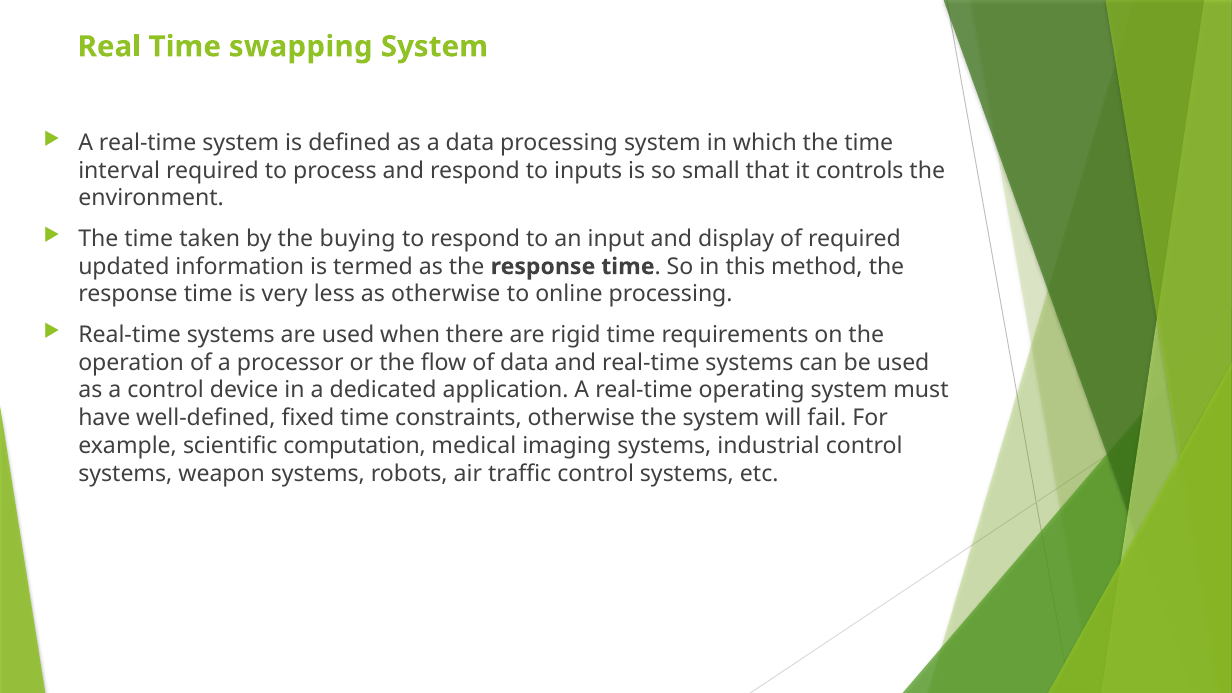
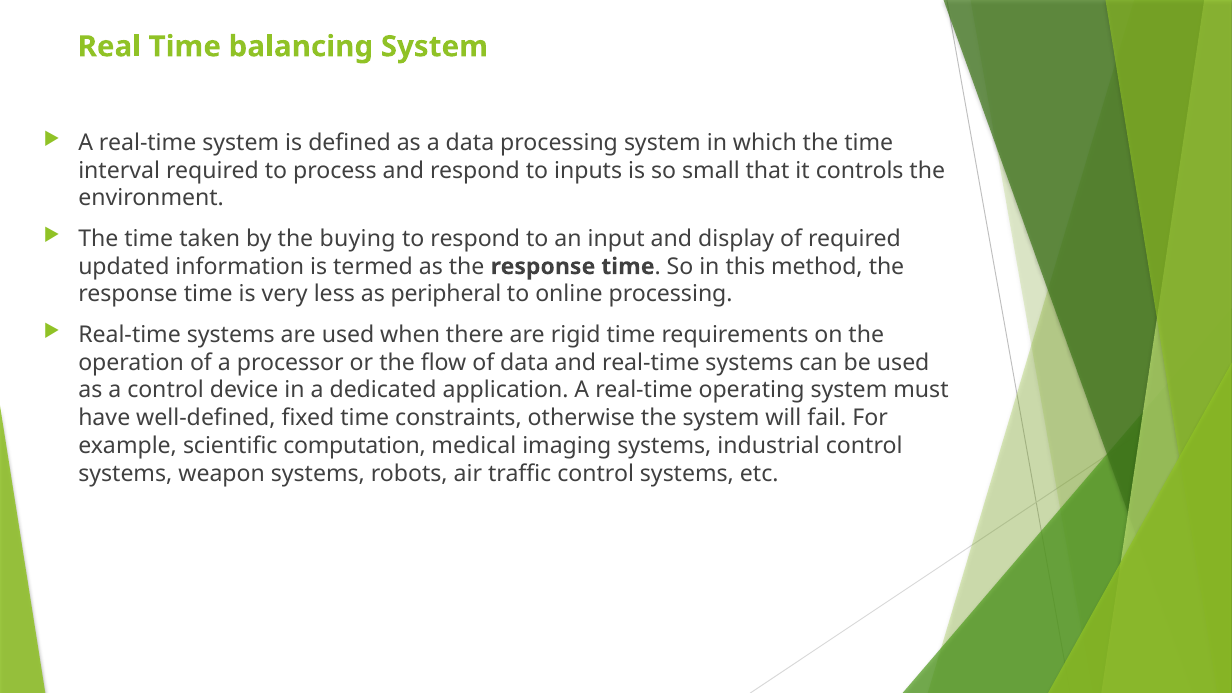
swapping: swapping -> balancing (301, 47)
as otherwise: otherwise -> peripheral (446, 294)
